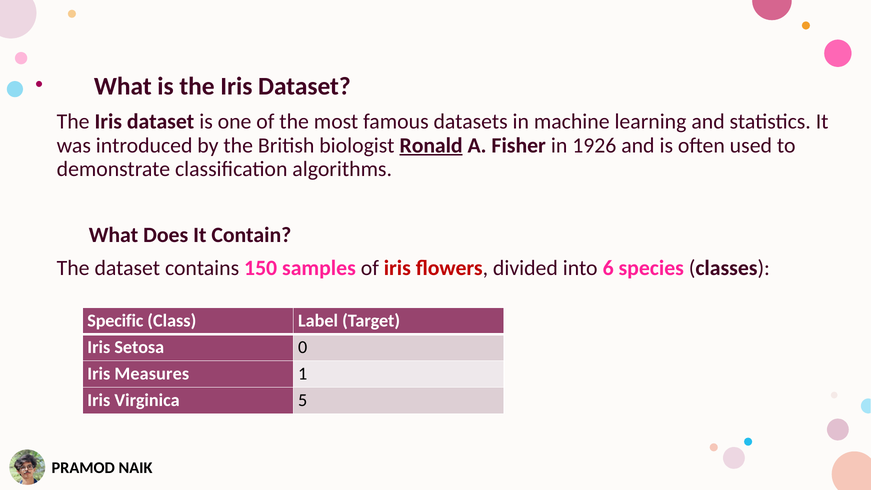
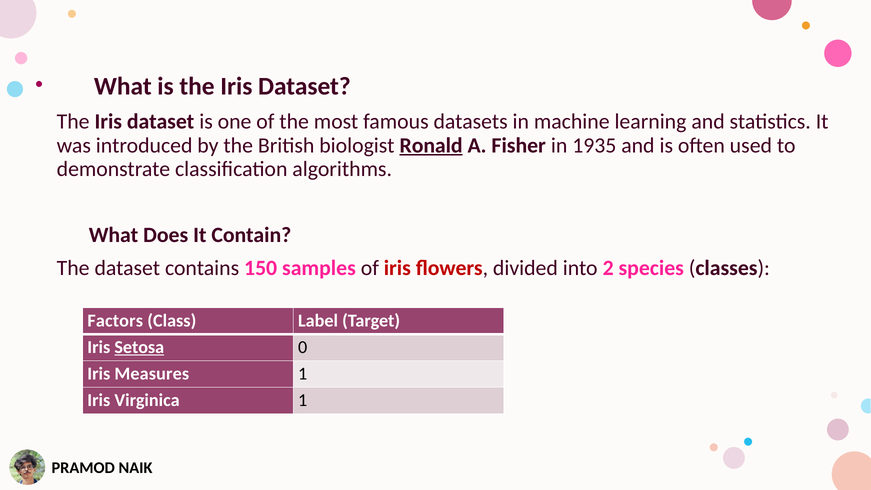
1926: 1926 -> 1935 (594, 145)
6: 6 -> 2 (608, 268)
Specific: Specific -> Factors (115, 321)
Setosa underline: none -> present (139, 347)
Virginica 5: 5 -> 1 (303, 400)
